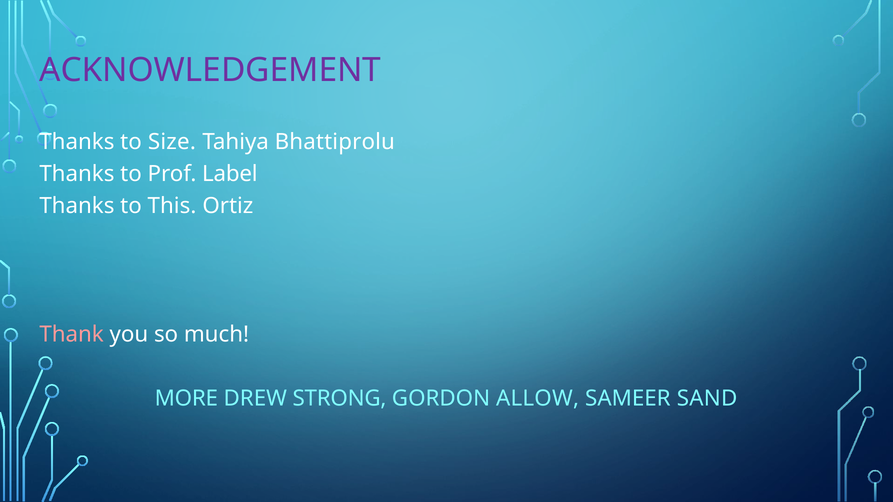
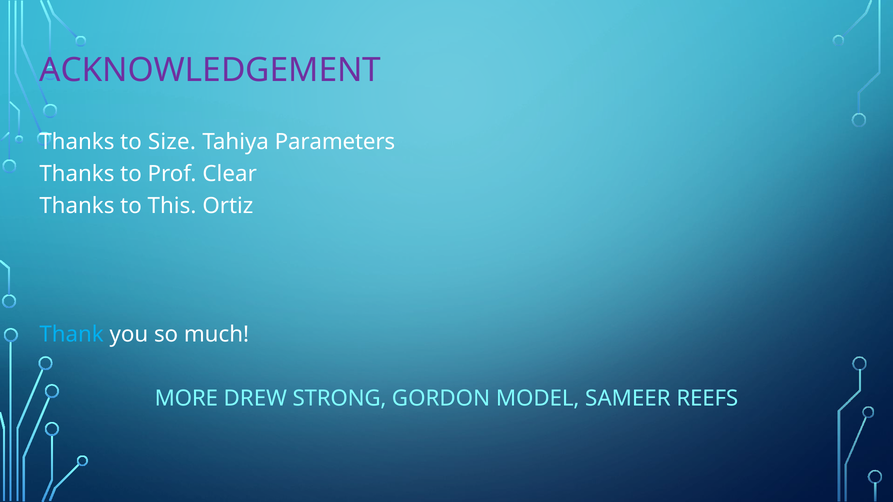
Bhattiprolu: Bhattiprolu -> Parameters (335, 142)
Label: Label -> Clear (230, 174)
Thank colour: pink -> light blue (72, 335)
ALLOW: ALLOW -> MODEL (538, 399)
SAND: SAND -> REEFS (707, 399)
